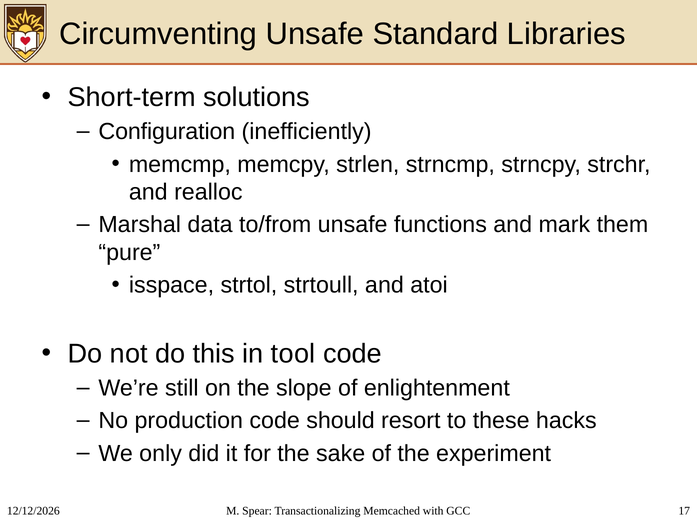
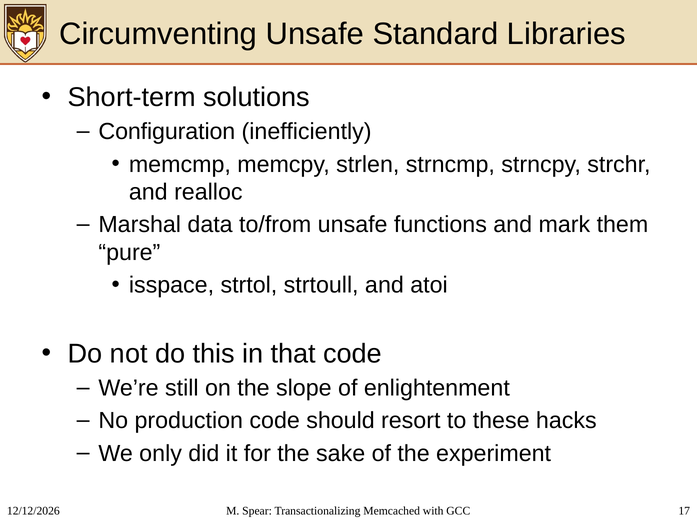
tool: tool -> that (293, 353)
